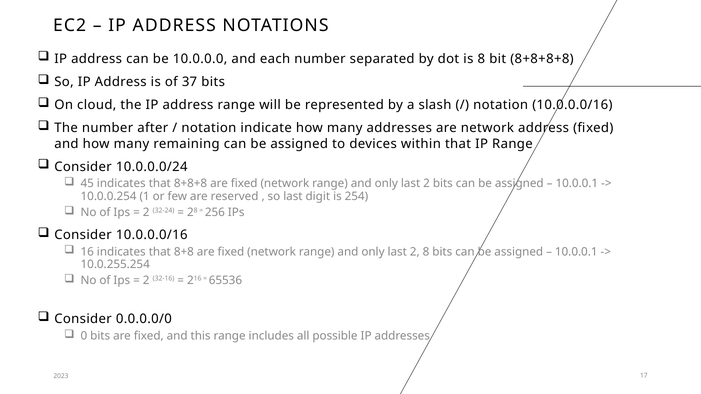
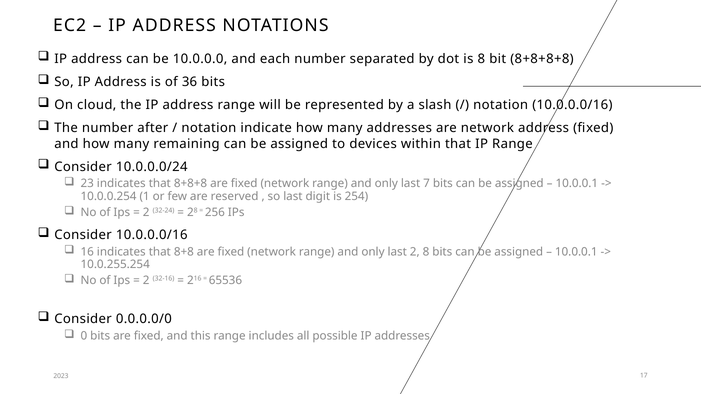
37: 37 -> 36 (190, 82)
45: 45 -> 23 (87, 184)
2: 2 -> 7 (427, 184)
